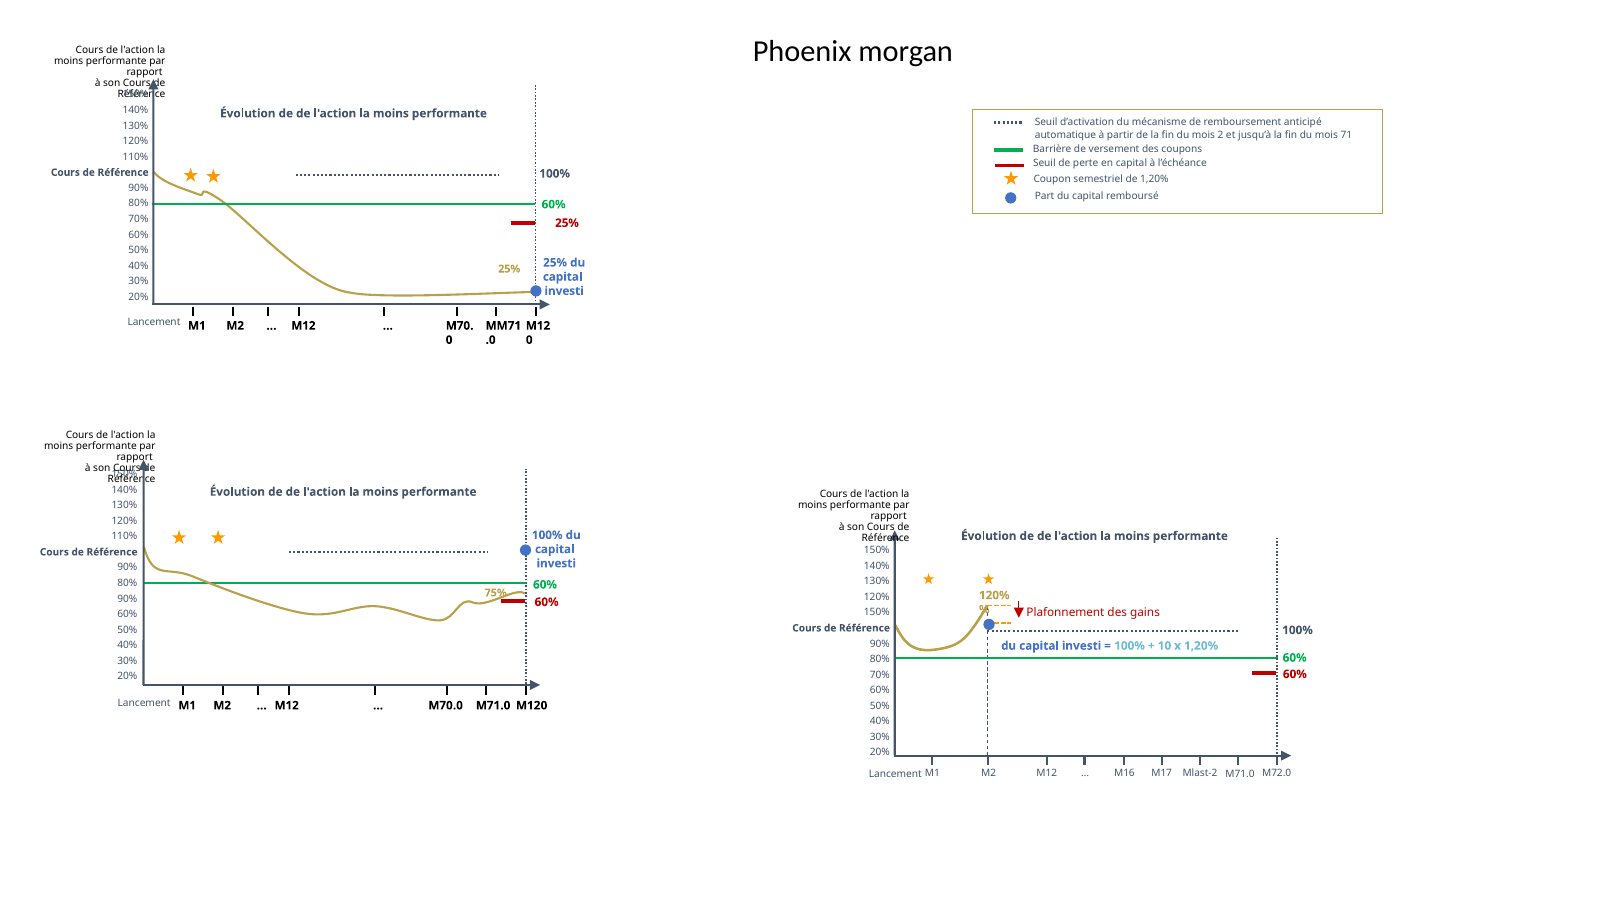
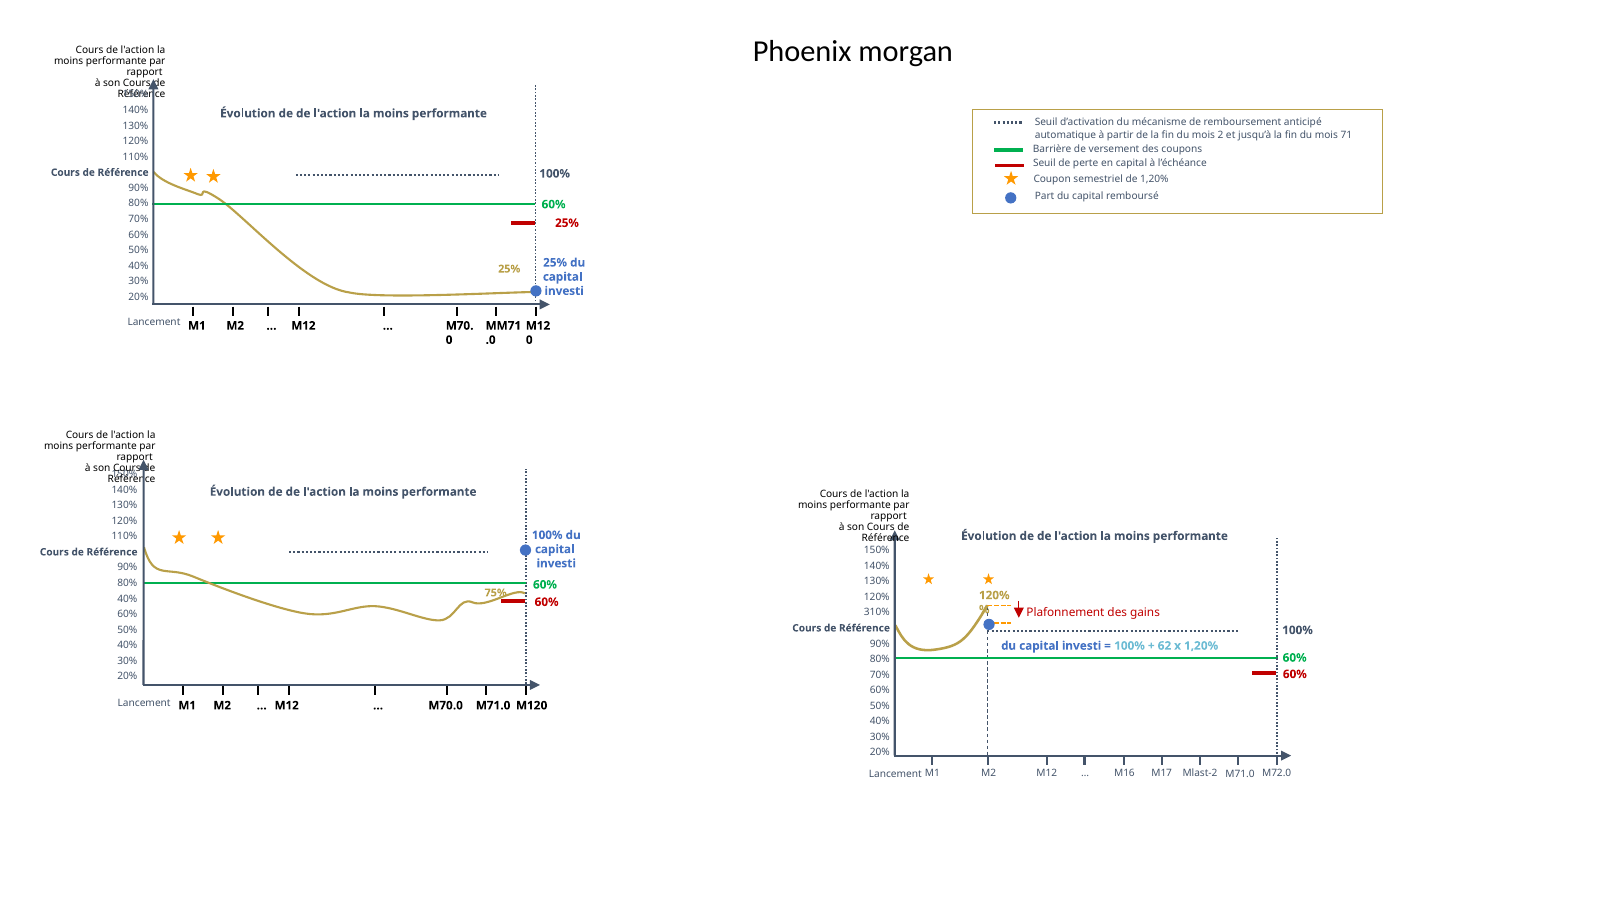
90%: 90% -> 40% (127, 599)
150%: 150% -> 310% (877, 612)
10: 10 -> 62 (1164, 646)
